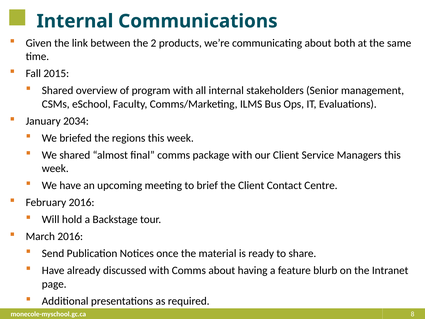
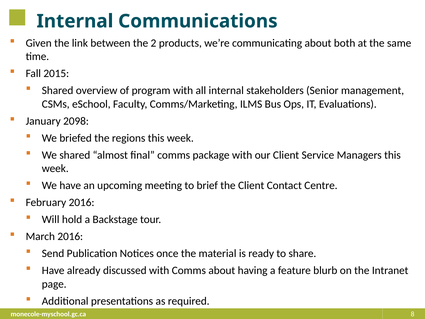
2034: 2034 -> 2098 (76, 121)
